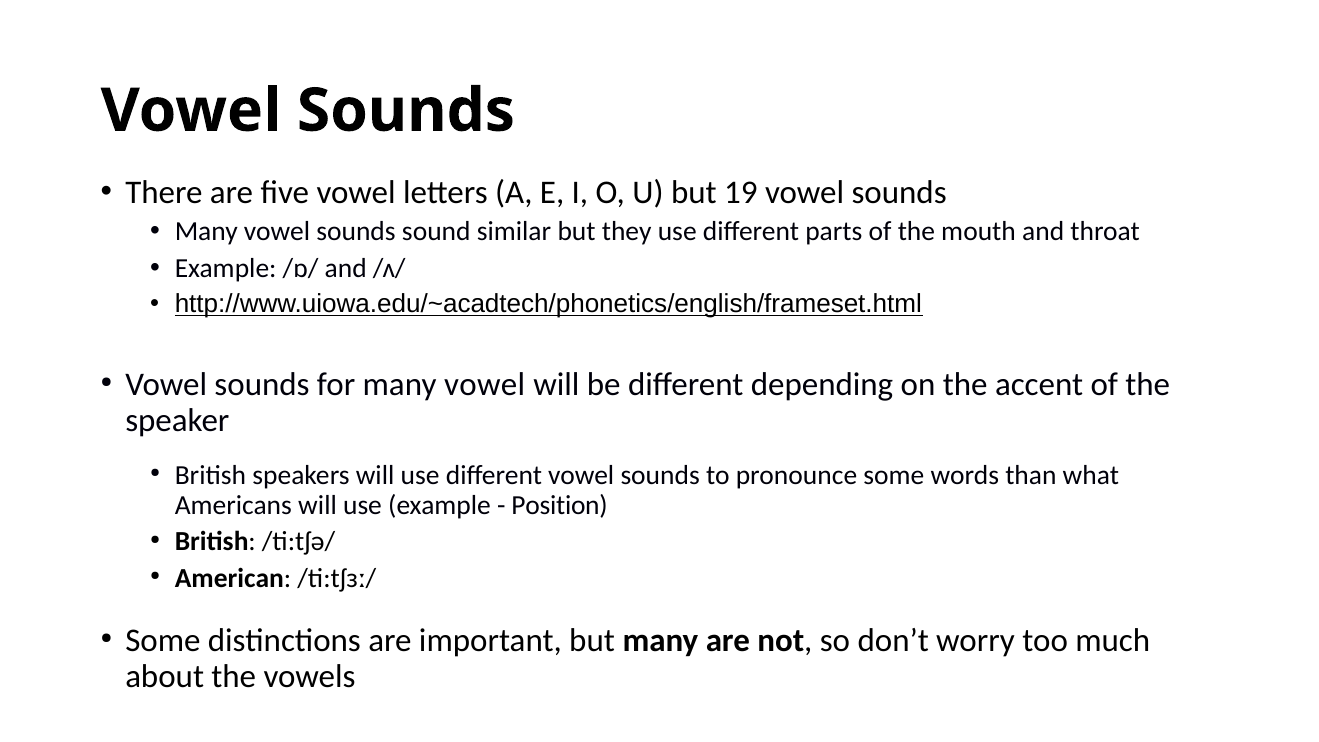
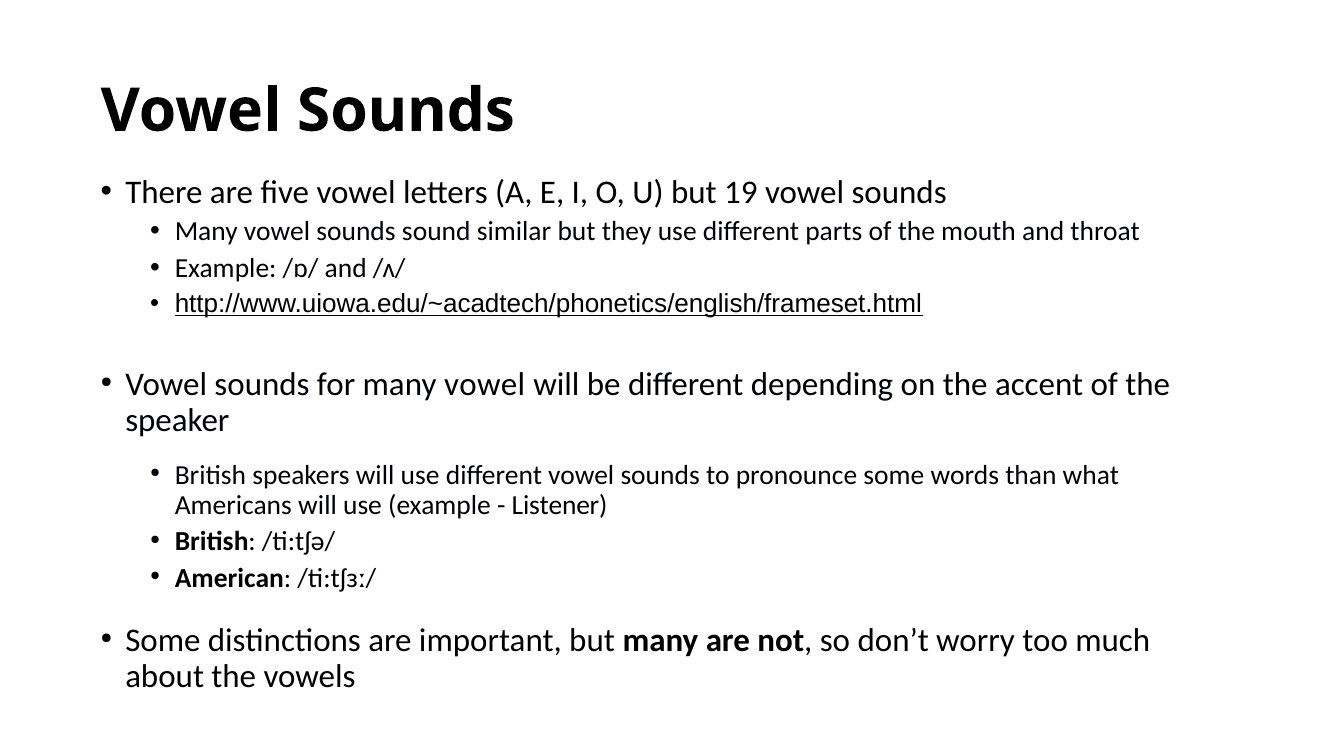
Position: Position -> Listener (560, 505)
